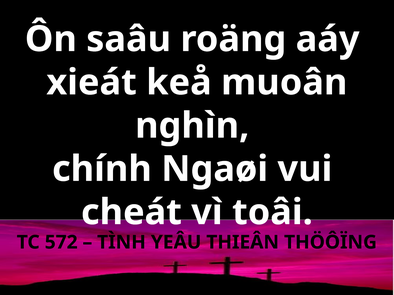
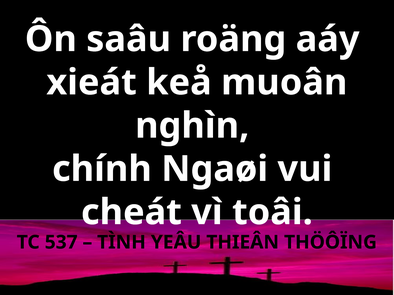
572: 572 -> 537 (61, 243)
